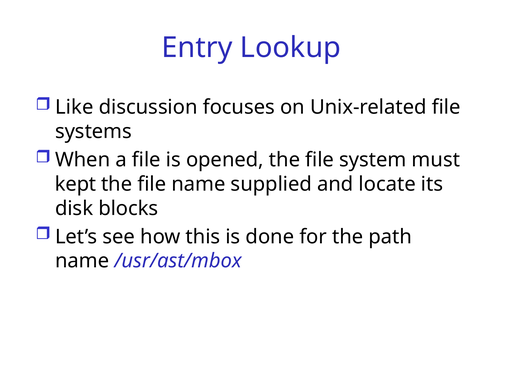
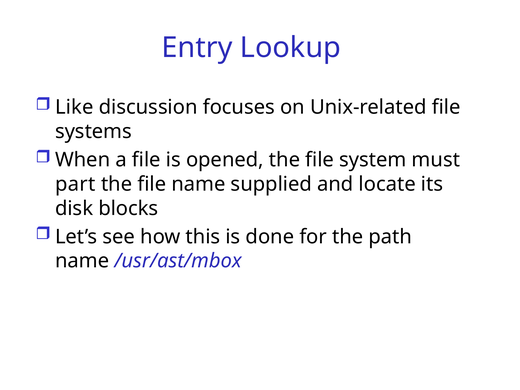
kept: kept -> part (75, 184)
